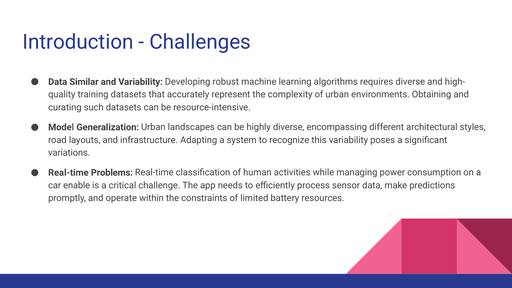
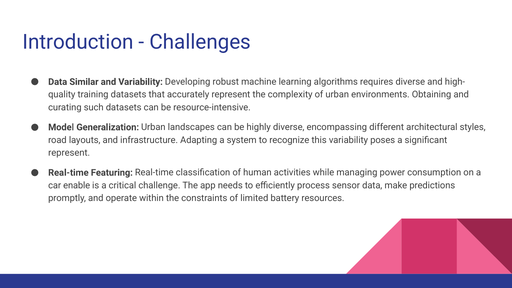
variations: variations -> represent (69, 153)
Problems: Problems -> Featuring (112, 173)
